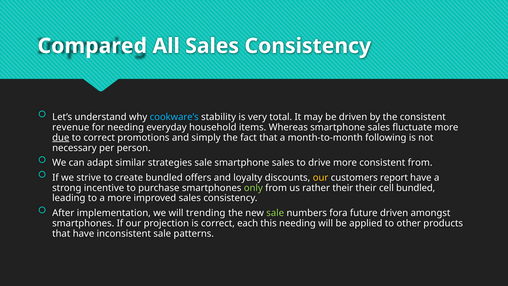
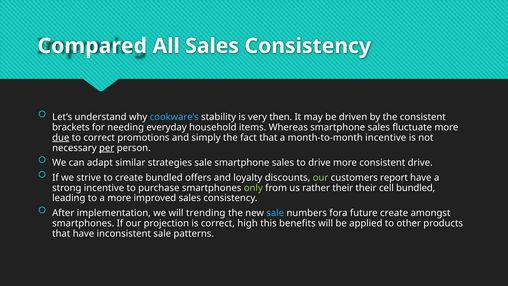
total: total -> then (281, 117)
revenue: revenue -> brackets (71, 127)
month-to-month following: following -> incentive (386, 137)
per underline: none -> present (107, 148)
consistent from: from -> drive (420, 163)
our colour: yellow -> light green (321, 177)
sale colour: light green -> light blue (275, 213)
future driven: driven -> create (394, 213)
each: each -> high (248, 223)
this needing: needing -> benefits (297, 223)
